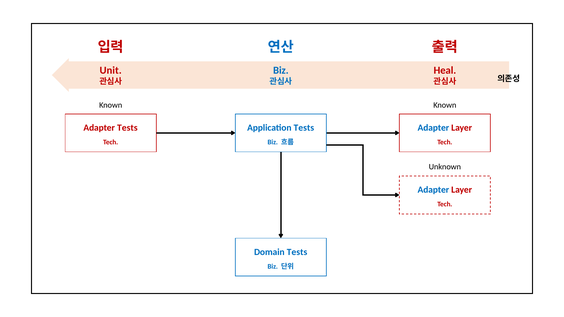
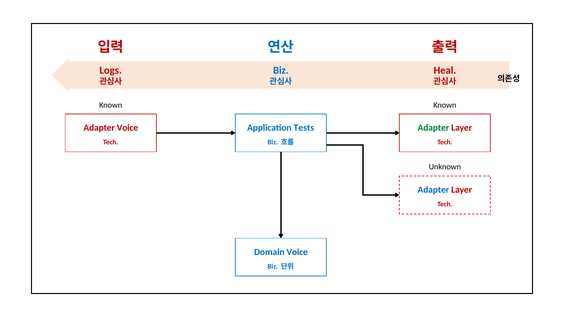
Unit: Unit -> Logs (111, 70)
Adapter Tests: Tests -> Voice (127, 128)
Adapter colour: blue -> green (433, 128)
Domain Tests: Tests -> Voice (297, 252)
